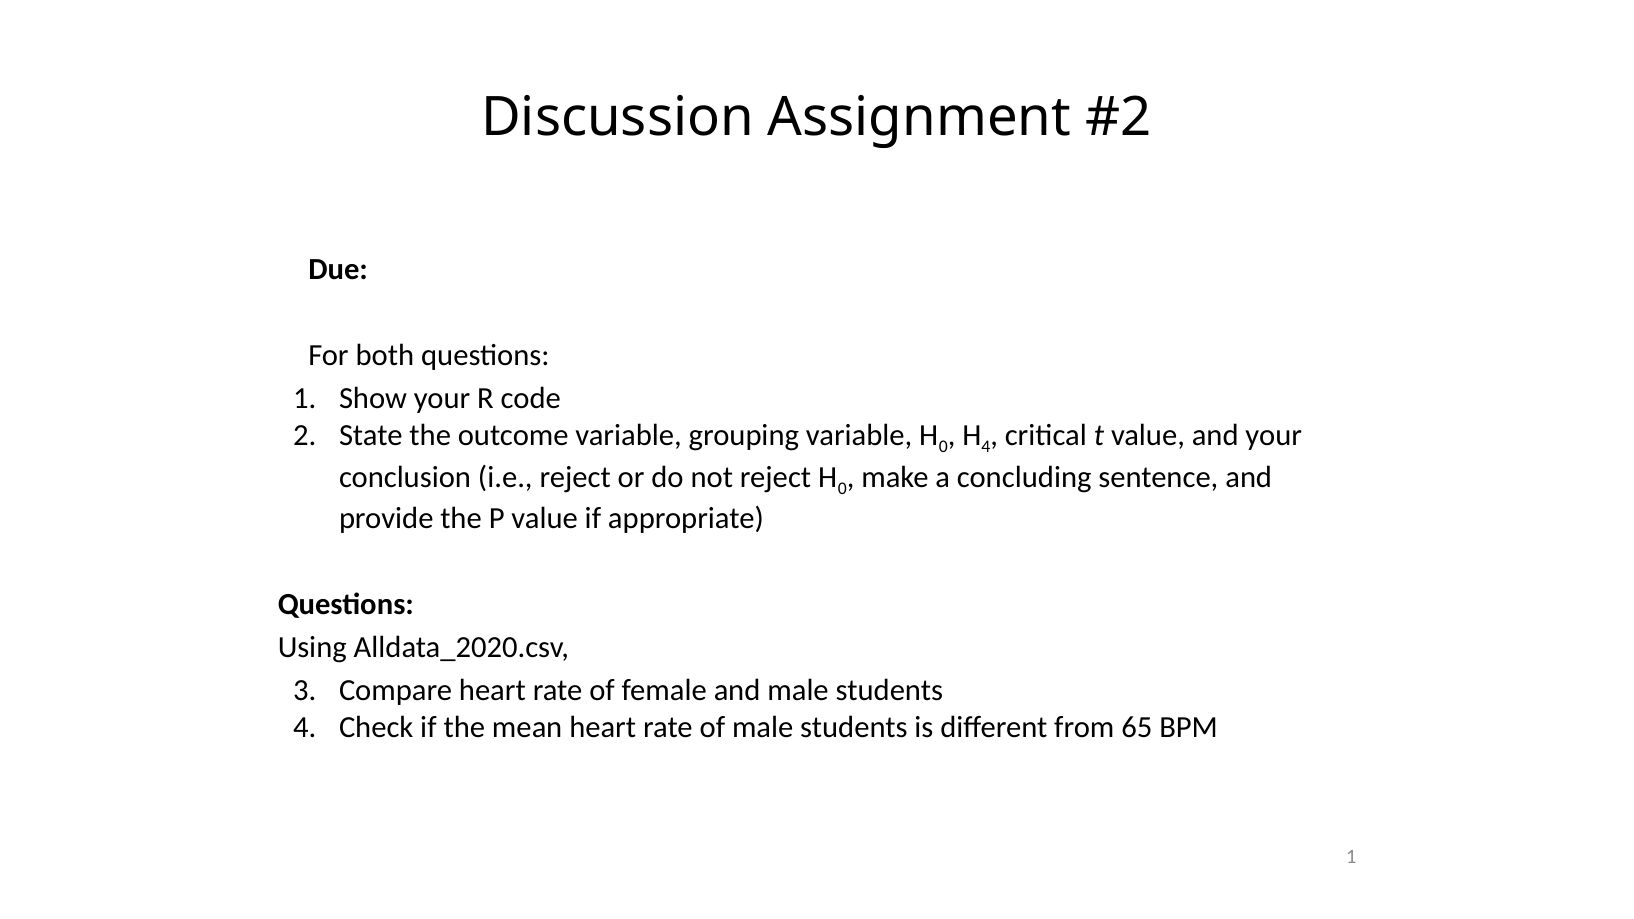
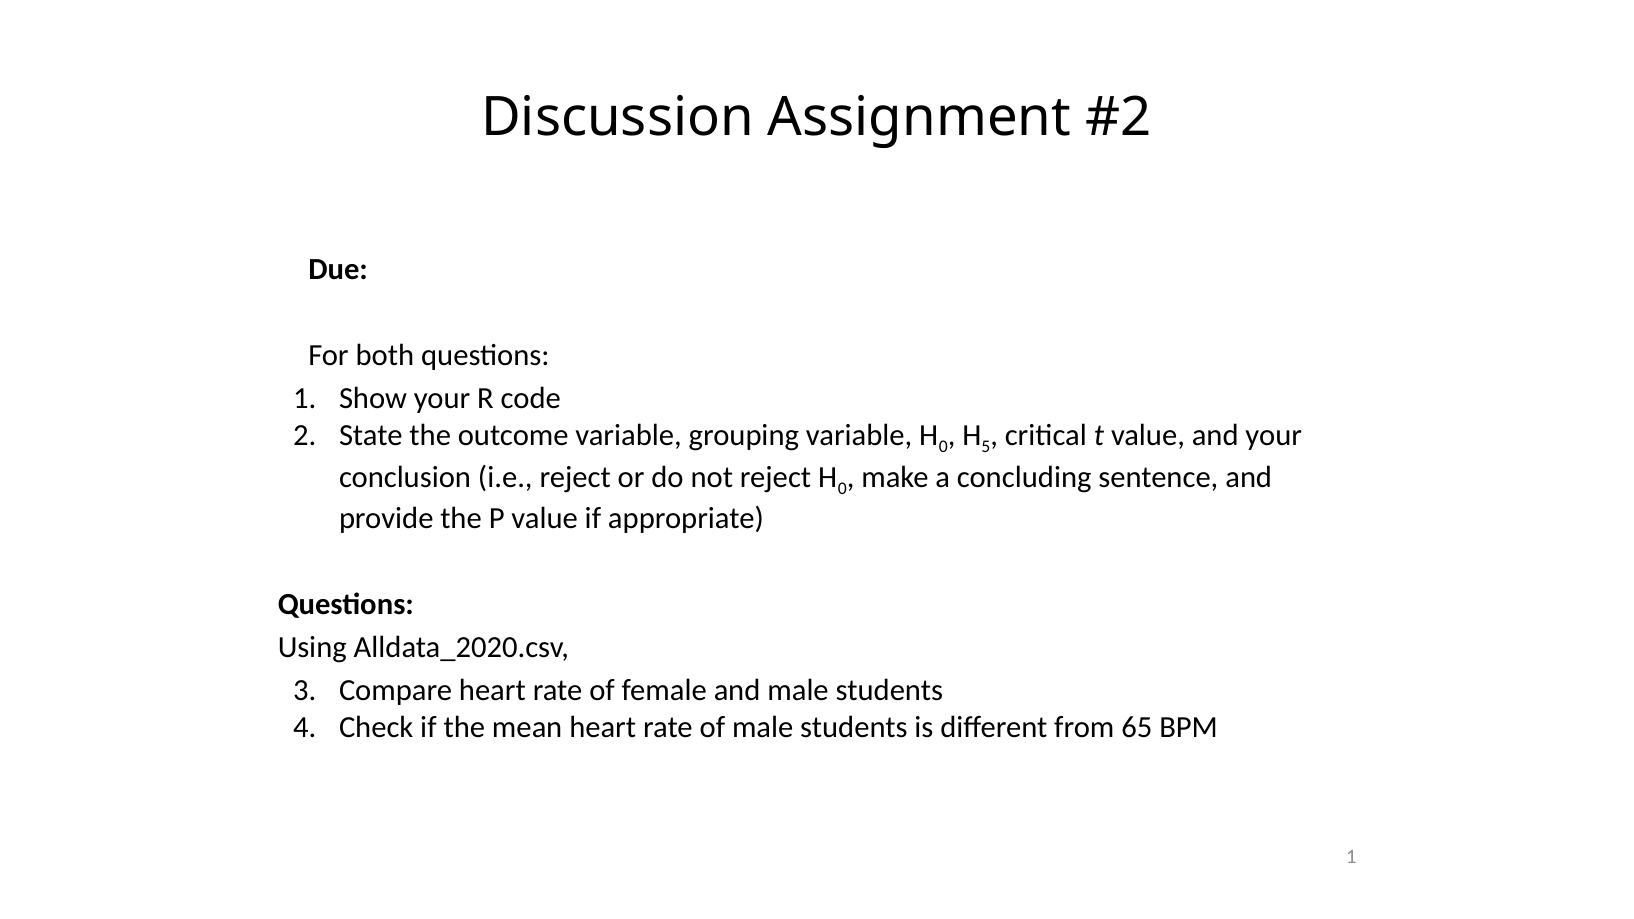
4: 4 -> 5 (986, 447)
